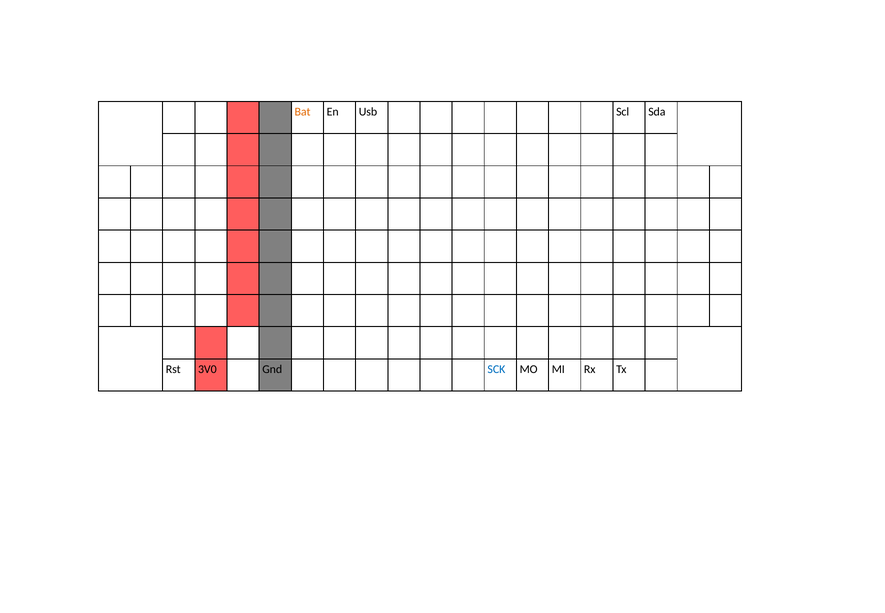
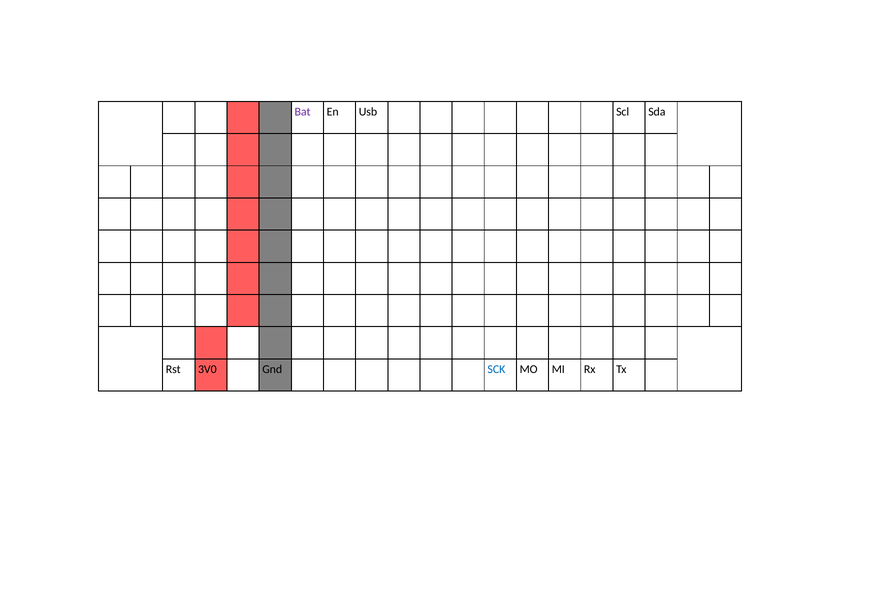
Bat colour: orange -> purple (303, 112)
